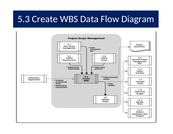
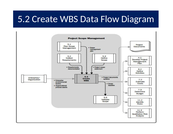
5.3: 5.3 -> 5.2 (24, 19)
